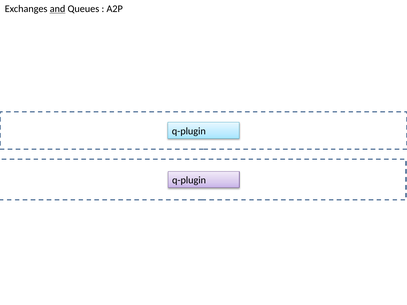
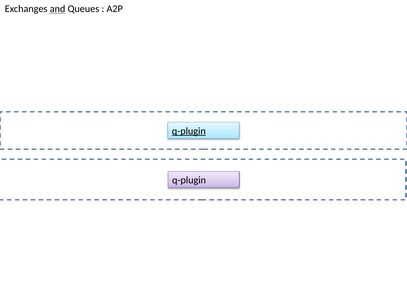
q-plugin underline: none -> present (189, 131)
